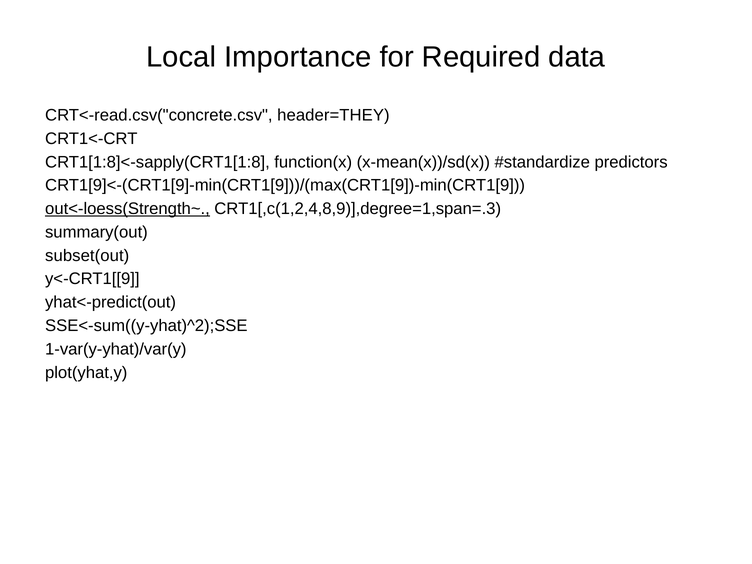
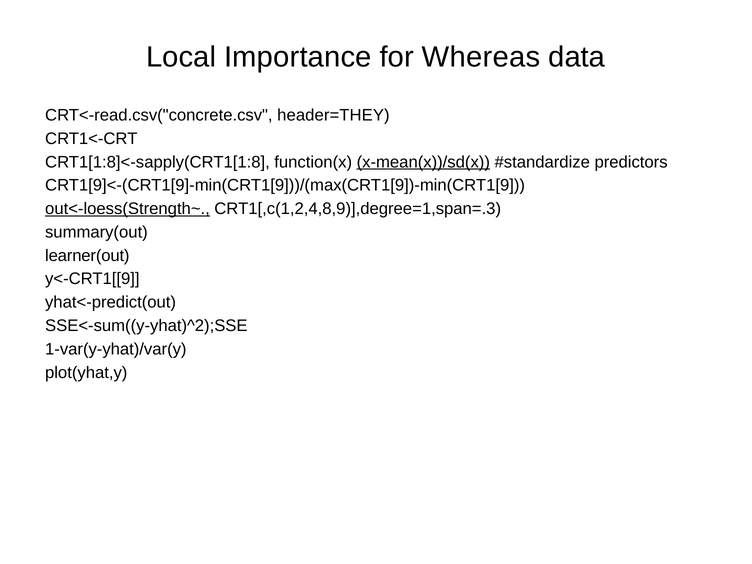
Required: Required -> Whereas (481, 57)
x-mean(x))/sd(x underline: none -> present (423, 162)
subset(out: subset(out -> learner(out (87, 256)
